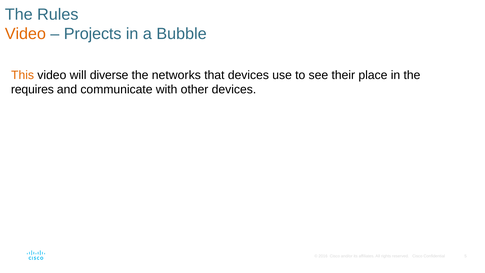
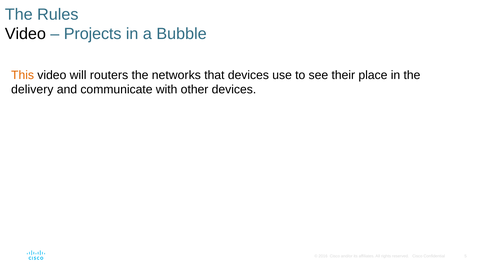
Video colour: orange -> black (25, 34)
diverse: diverse -> routers (109, 75)
requires: requires -> delivery (32, 90)
